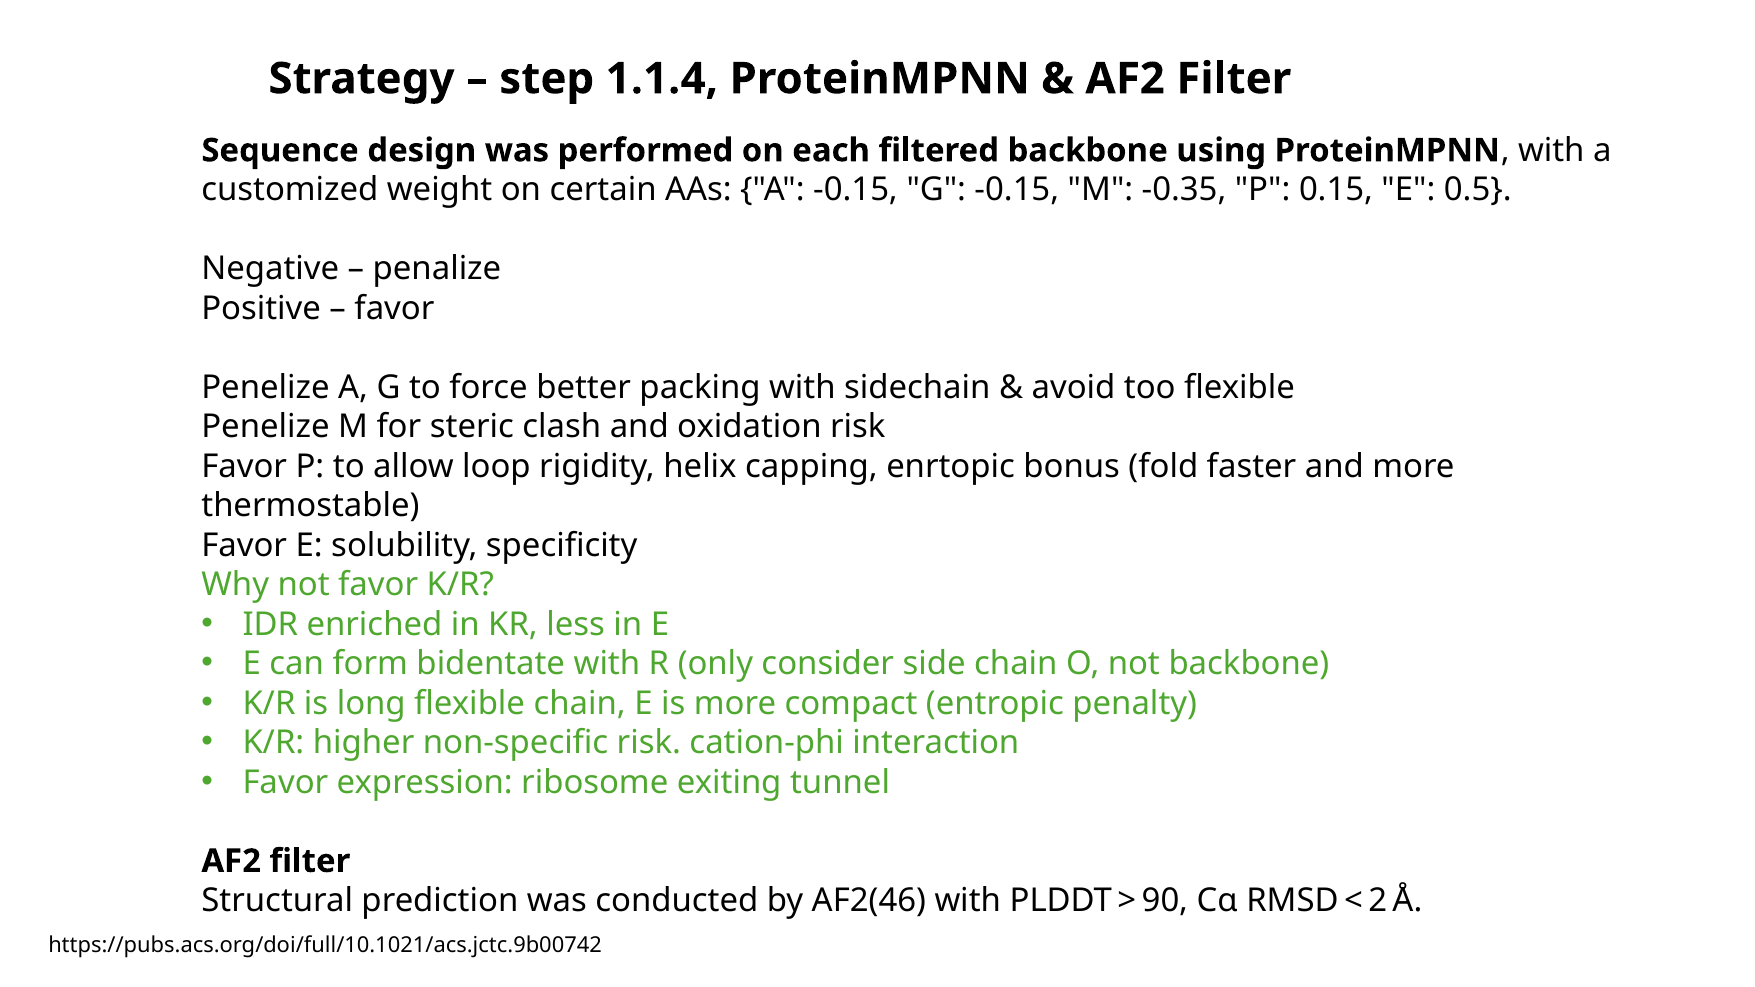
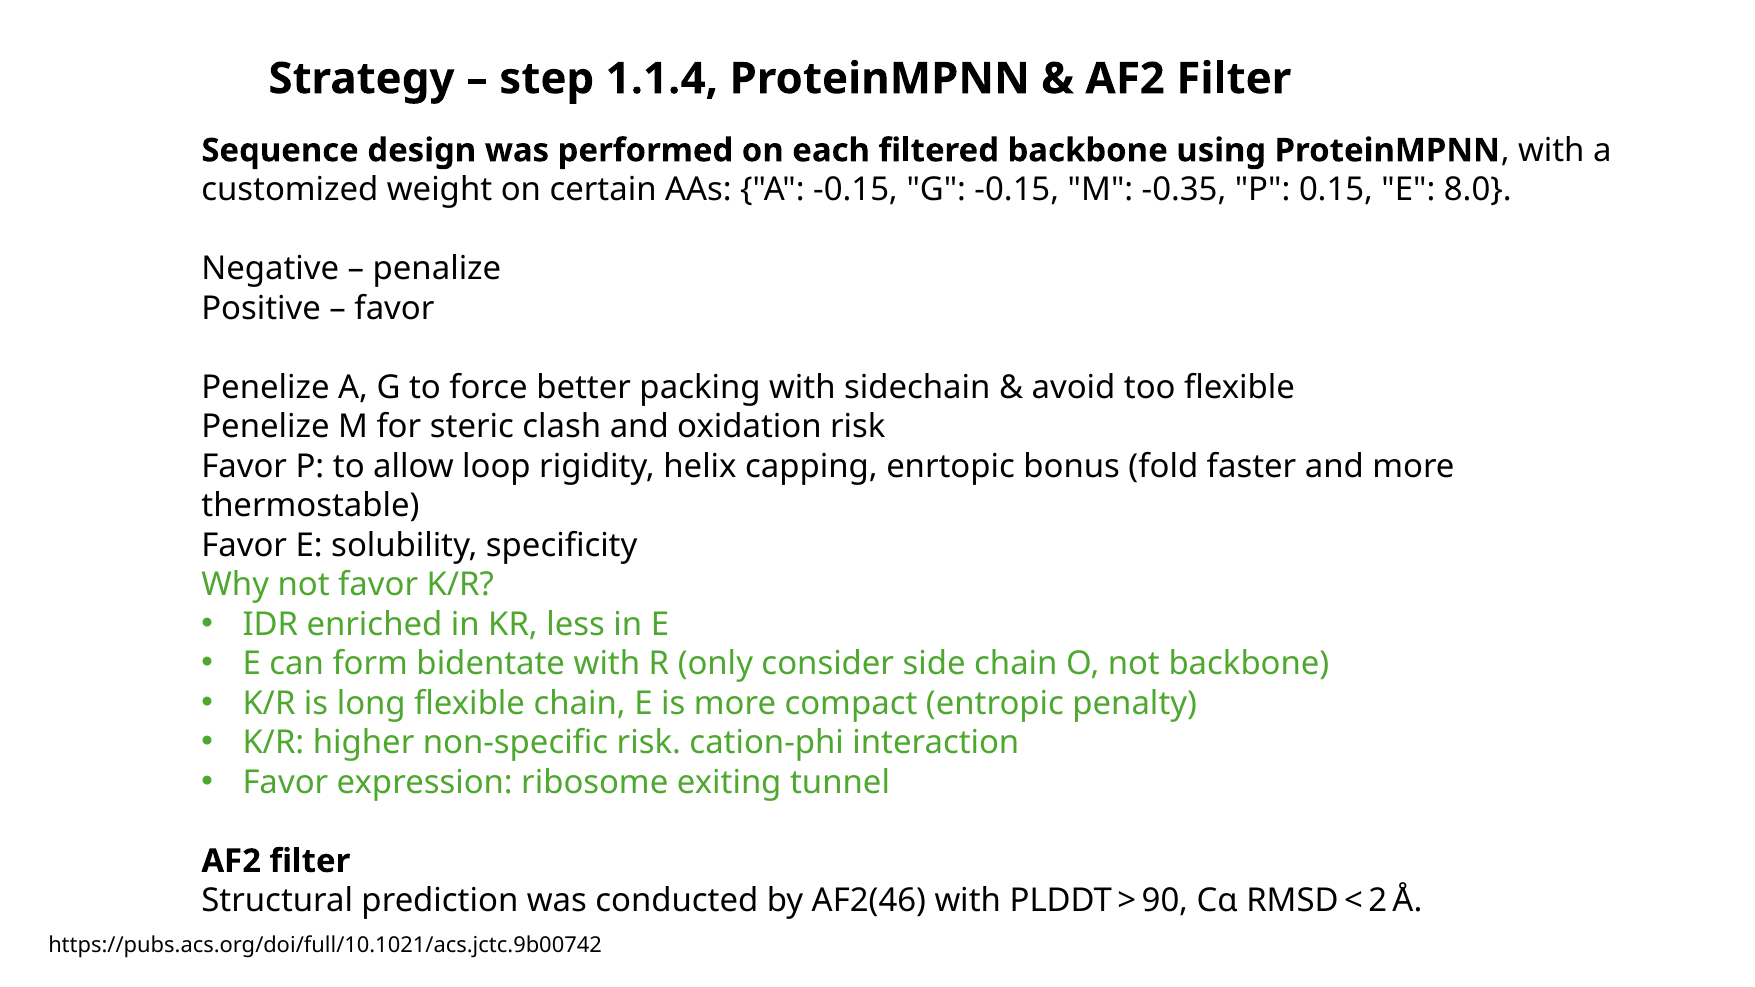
0.5: 0.5 -> 8.0 (1478, 190)
